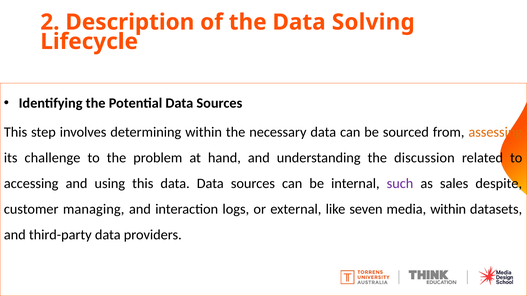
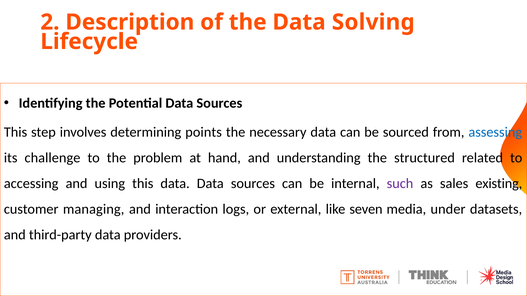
determining within: within -> points (204, 132)
assessing colour: orange -> blue (495, 132)
discussion: discussion -> structured (424, 158)
despite: despite -> existing (499, 184)
media within: within -> under (448, 209)
